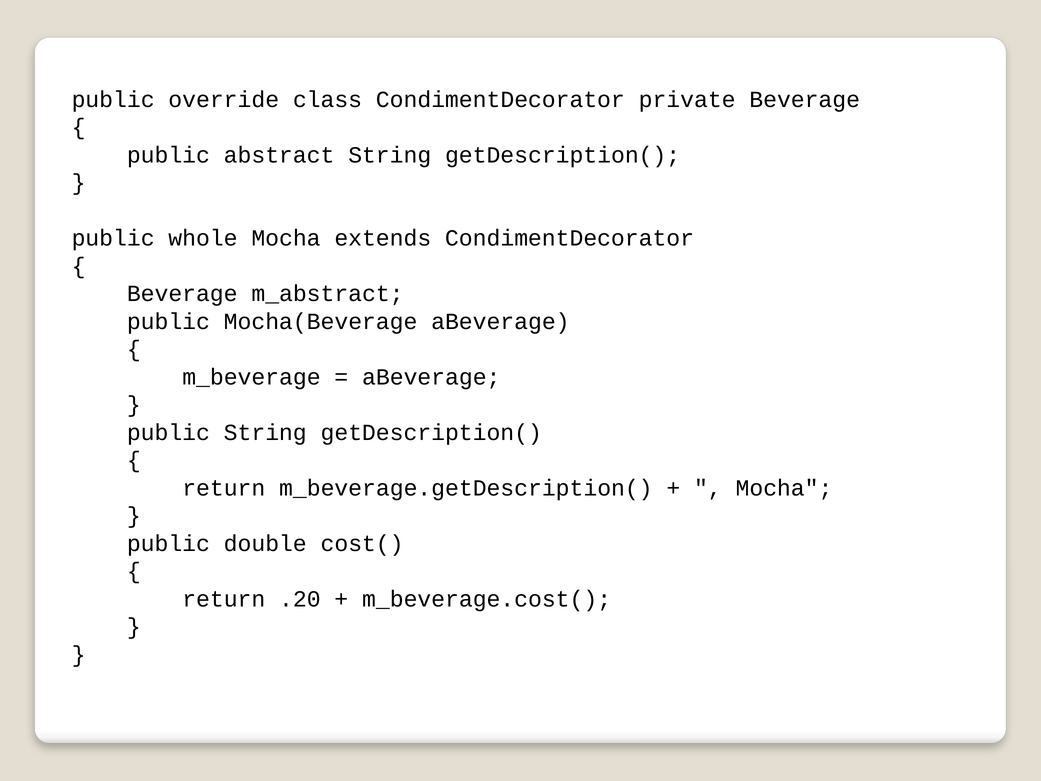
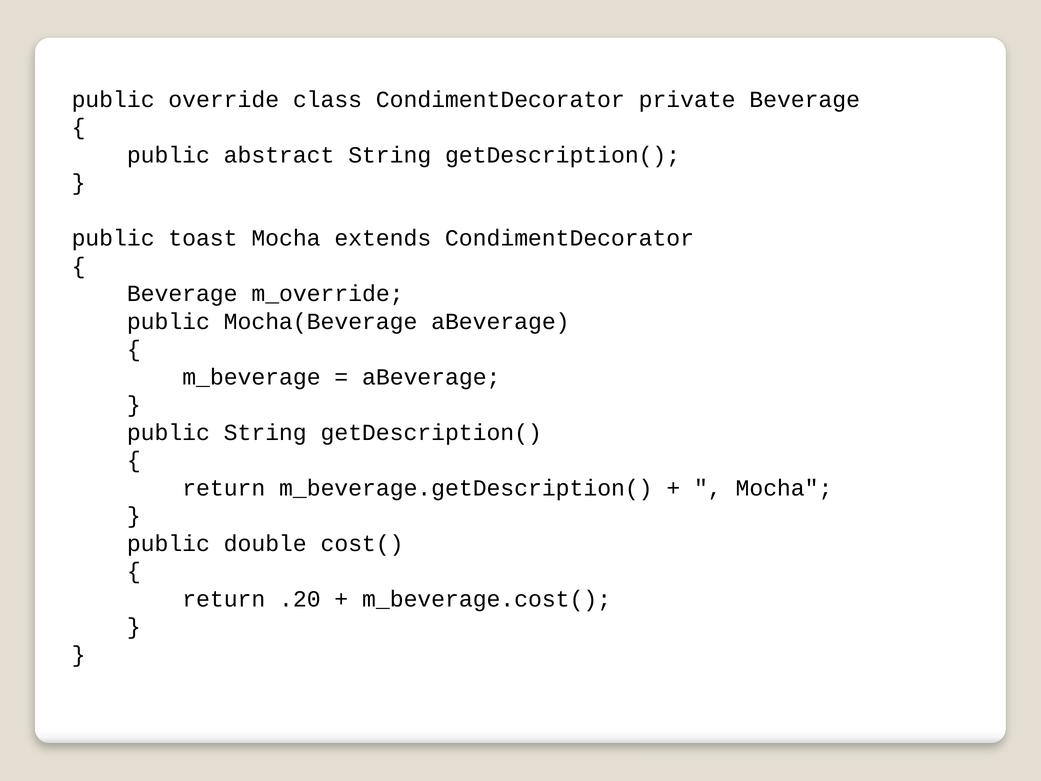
whole: whole -> toast (203, 238)
m_abstract: m_abstract -> m_override (328, 294)
